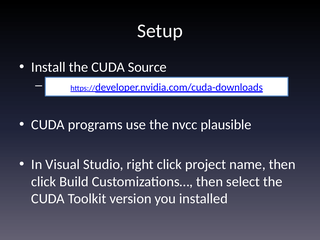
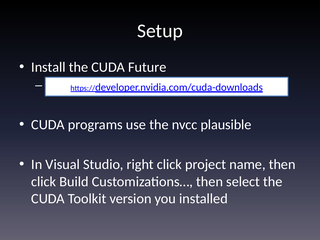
Source: Source -> Future (147, 67)
